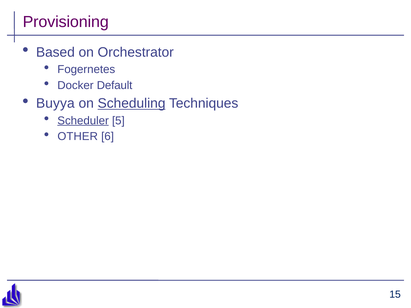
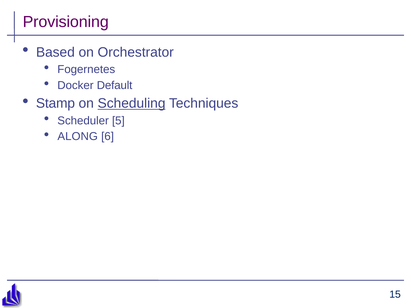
Buyya: Buyya -> Stamp (55, 103)
Scheduler underline: present -> none (83, 121)
OTHER: OTHER -> ALONG (78, 137)
